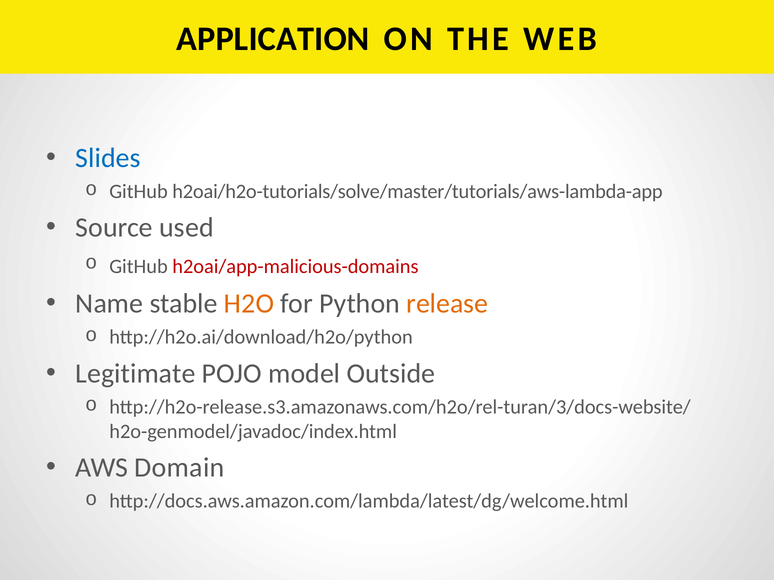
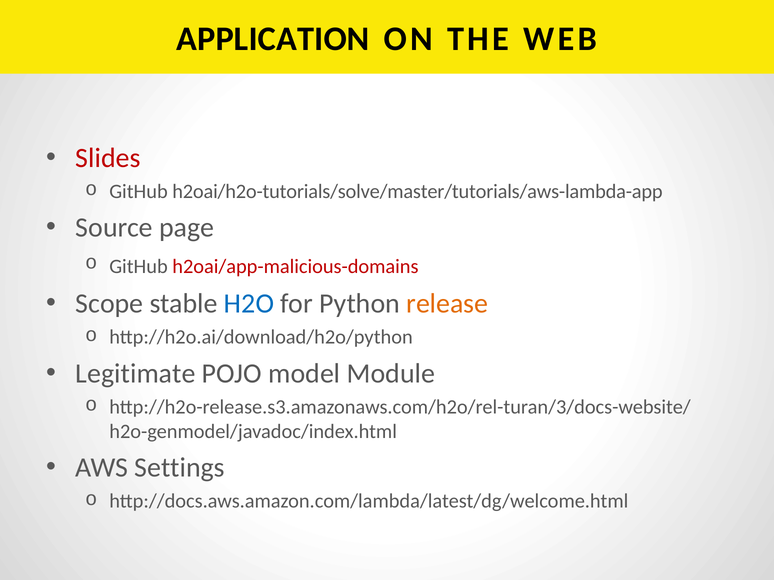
Slides colour: blue -> red (108, 158)
used: used -> page (187, 228)
Name: Name -> Scope (109, 304)
H2O colour: orange -> blue (249, 304)
Outside: Outside -> Module (391, 374)
Domain: Domain -> Settings (180, 468)
